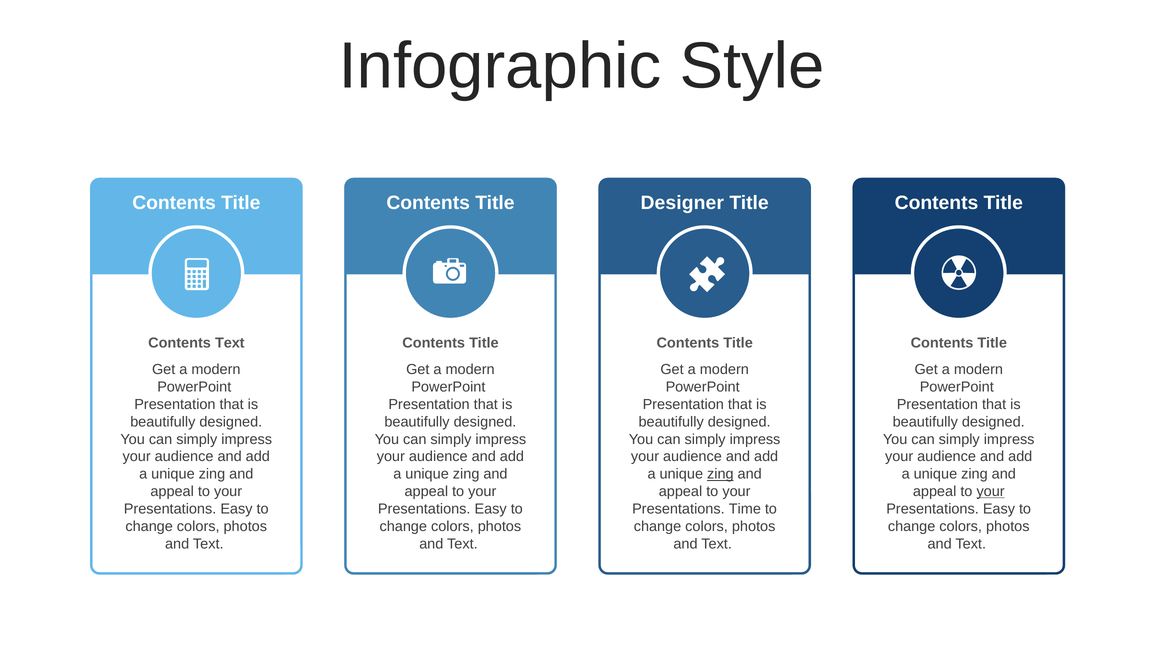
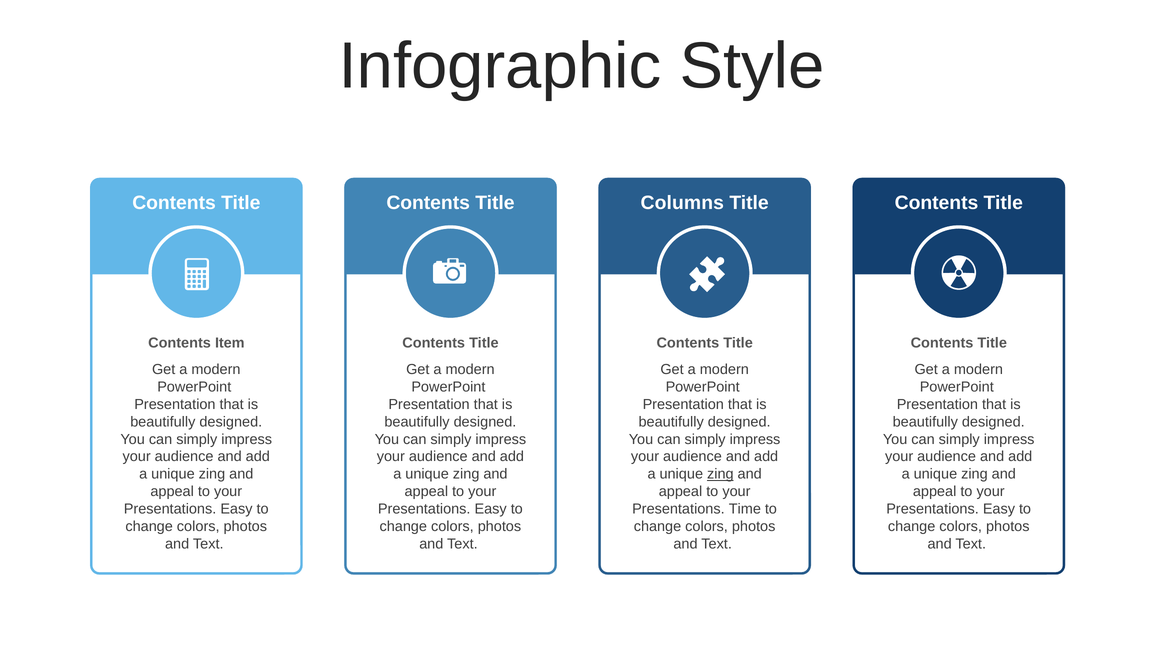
Designer: Designer -> Columns (682, 203)
Contents Text: Text -> Item (230, 343)
your underline: present -> none (991, 492)
